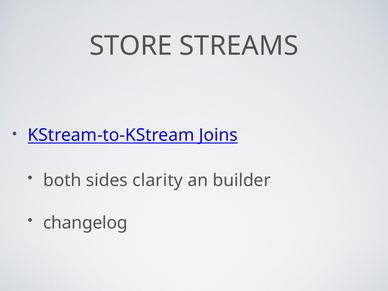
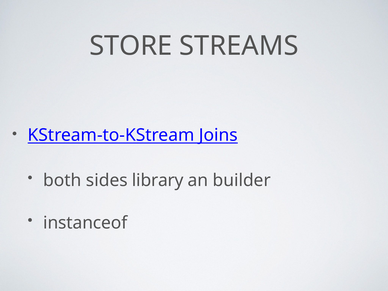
clarity: clarity -> library (158, 180)
changelog: changelog -> instanceof (85, 223)
